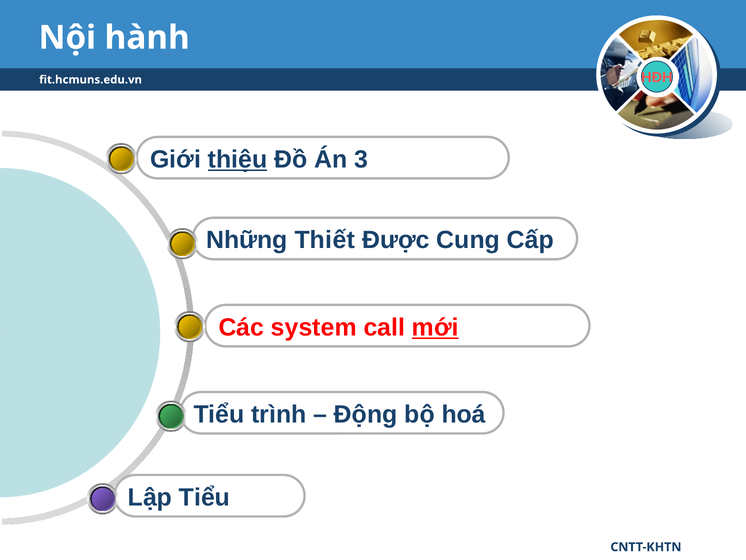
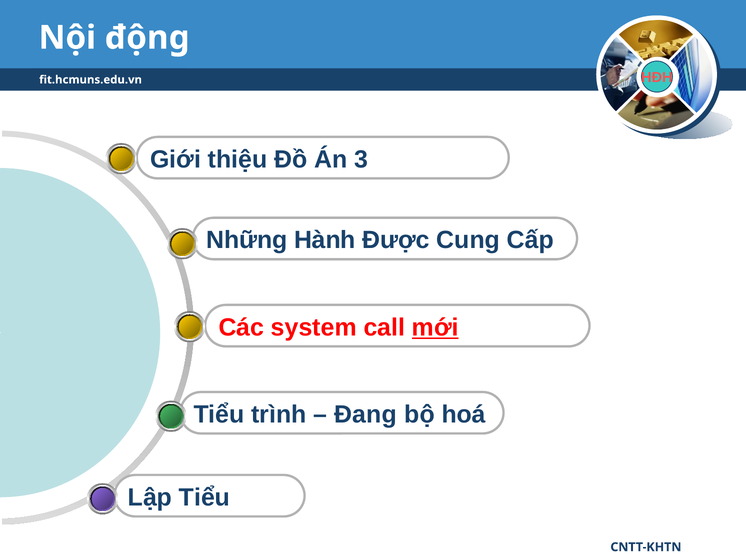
hành: hành -> động (147, 38)
thiệu underline: present -> none (238, 159)
Thiết: Thiết -> Hành (325, 240)
Động: Động -> Đang (366, 414)
